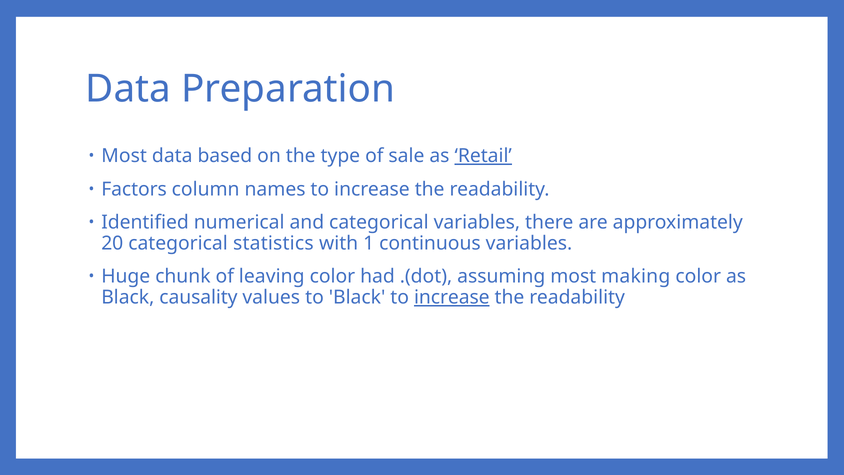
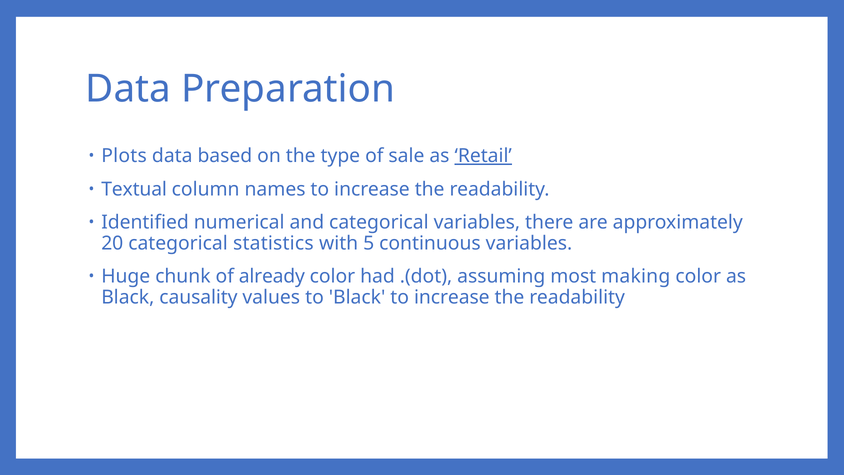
Most: Most -> Plots (124, 156)
Factors: Factors -> Textual (134, 189)
1: 1 -> 5 (369, 243)
leaving: leaving -> already (272, 276)
increase underline: present -> none (452, 297)
